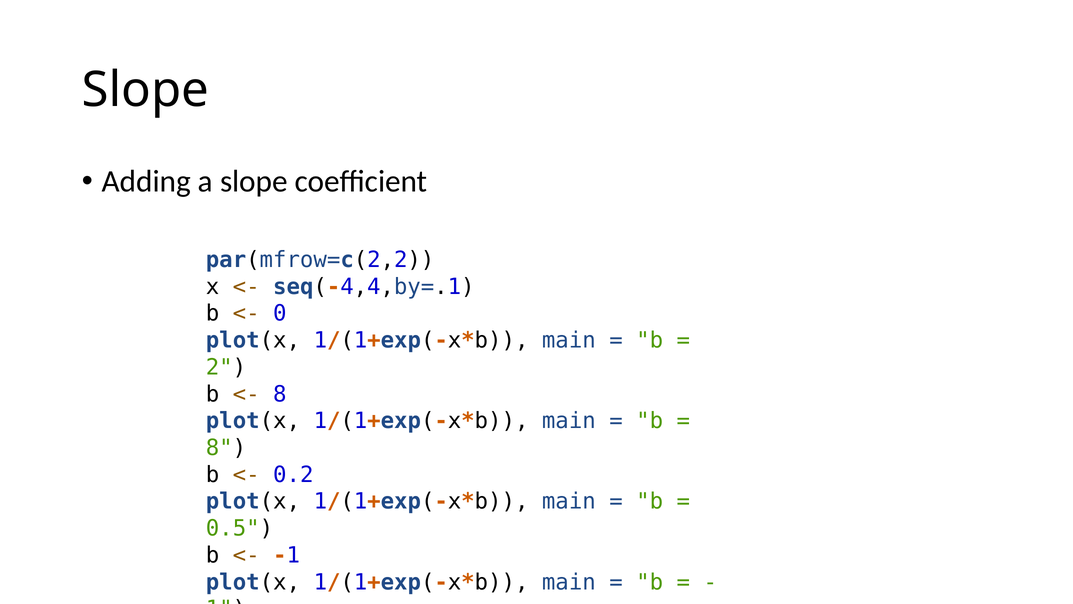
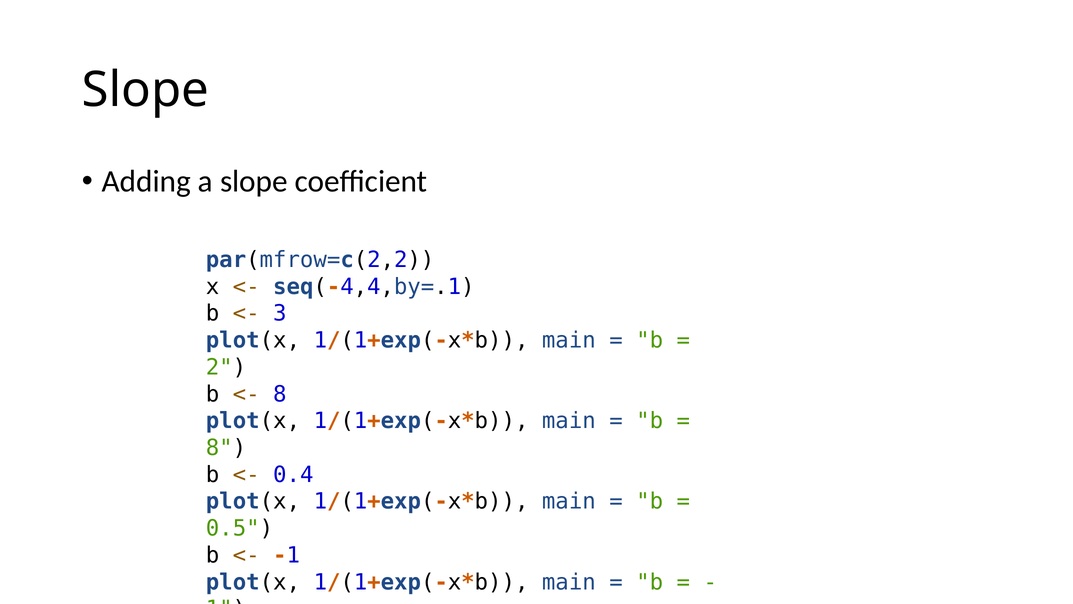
0: 0 -> 3 (280, 313)
0.2: 0.2 -> 0.4 (293, 474)
